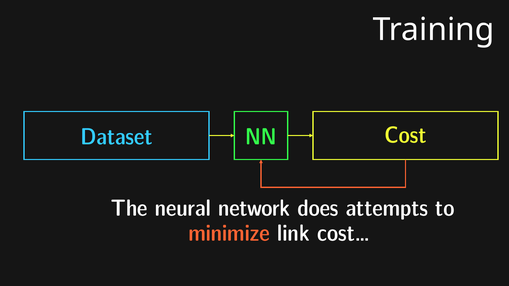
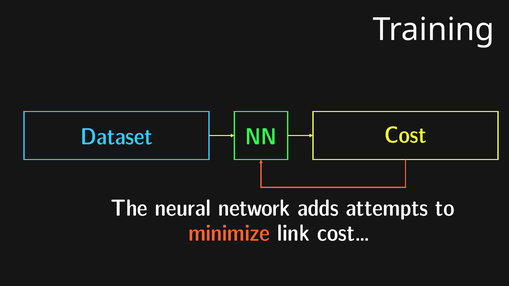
does: does -> adds (318, 208)
